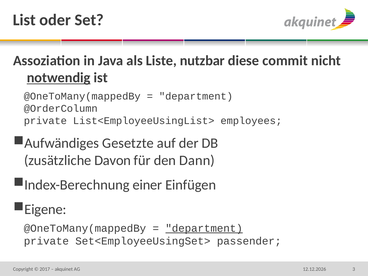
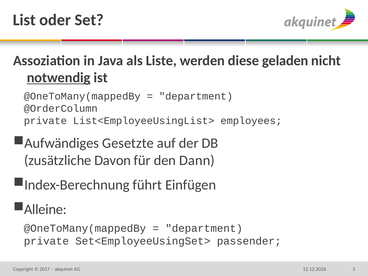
nutzbar: nutzbar -> werden (202, 61)
commit: commit -> geladen (285, 61)
einer: einer -> führt (147, 185)
Eigene: Eigene -> Alleine (45, 209)
department underline: present -> none (204, 228)
